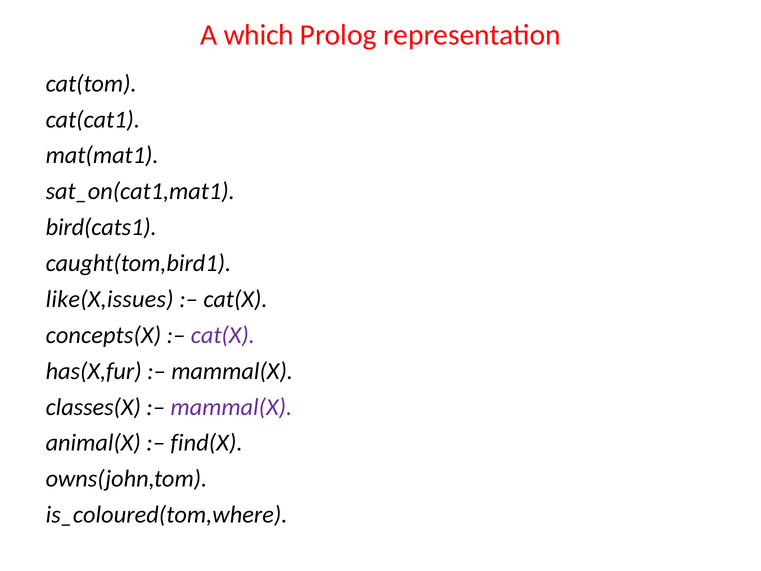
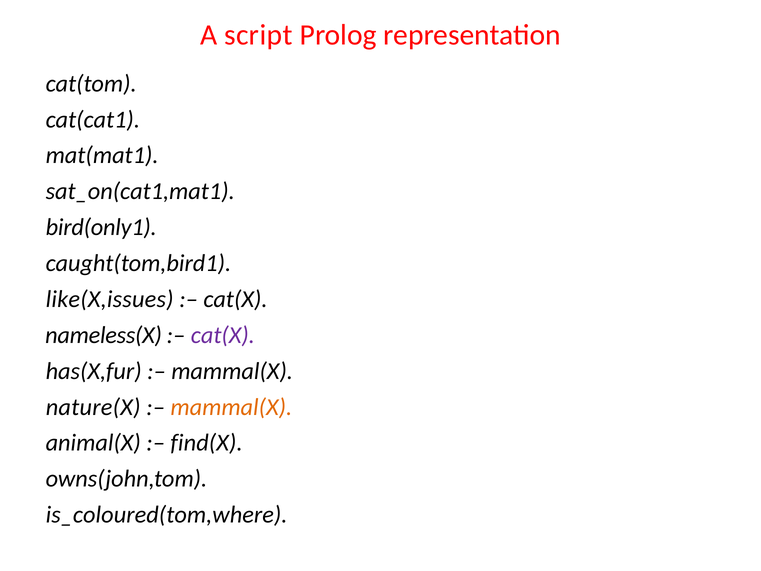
which: which -> script (258, 35)
bird(cats1: bird(cats1 -> bird(only1 (101, 227)
concepts(X: concepts(X -> nameless(X (104, 335)
classes(X: classes(X -> nature(X (93, 407)
mammal(X colour: purple -> orange (231, 407)
